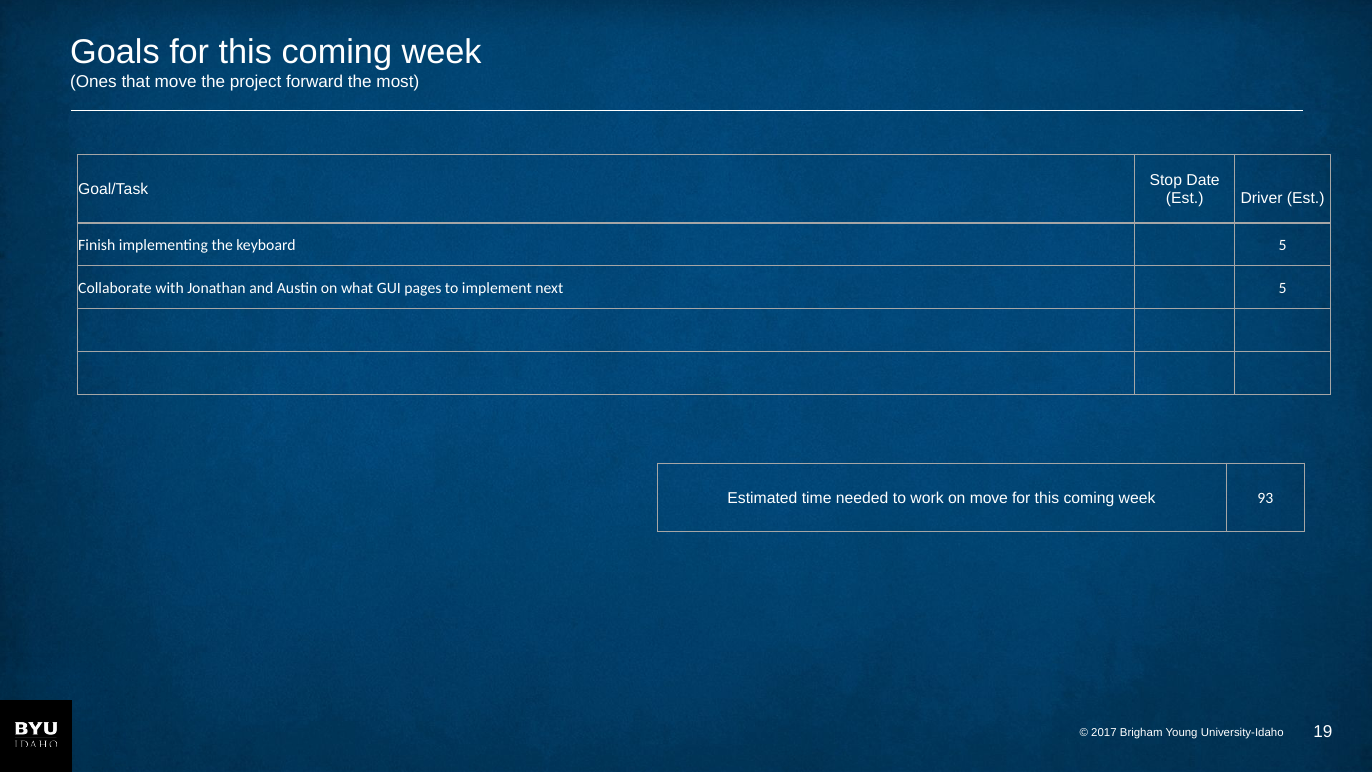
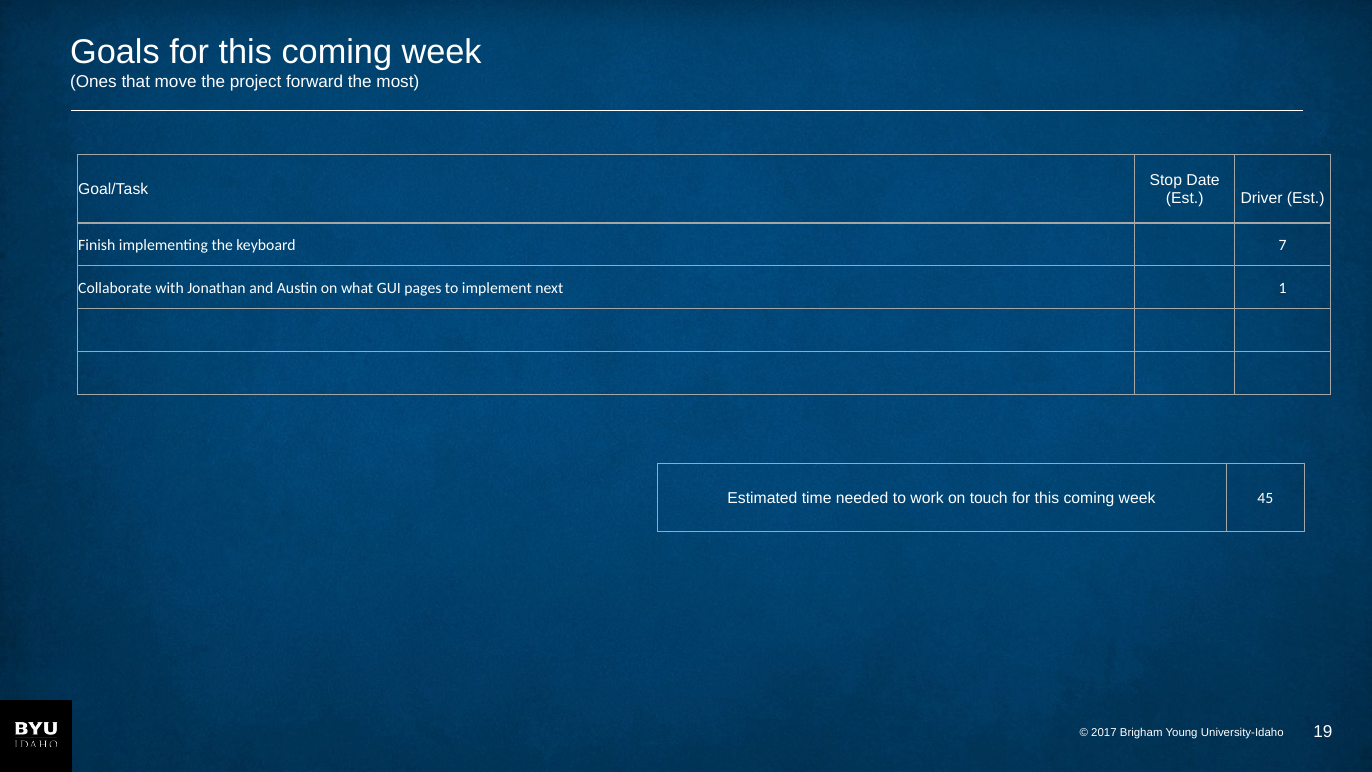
keyboard 5: 5 -> 7 (1283, 245)
next 5: 5 -> 1 (1283, 288)
on move: move -> touch (989, 498)
93: 93 -> 45 (1265, 498)
